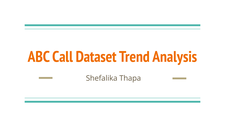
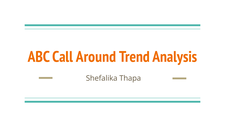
Dataset: Dataset -> Around (96, 57)
